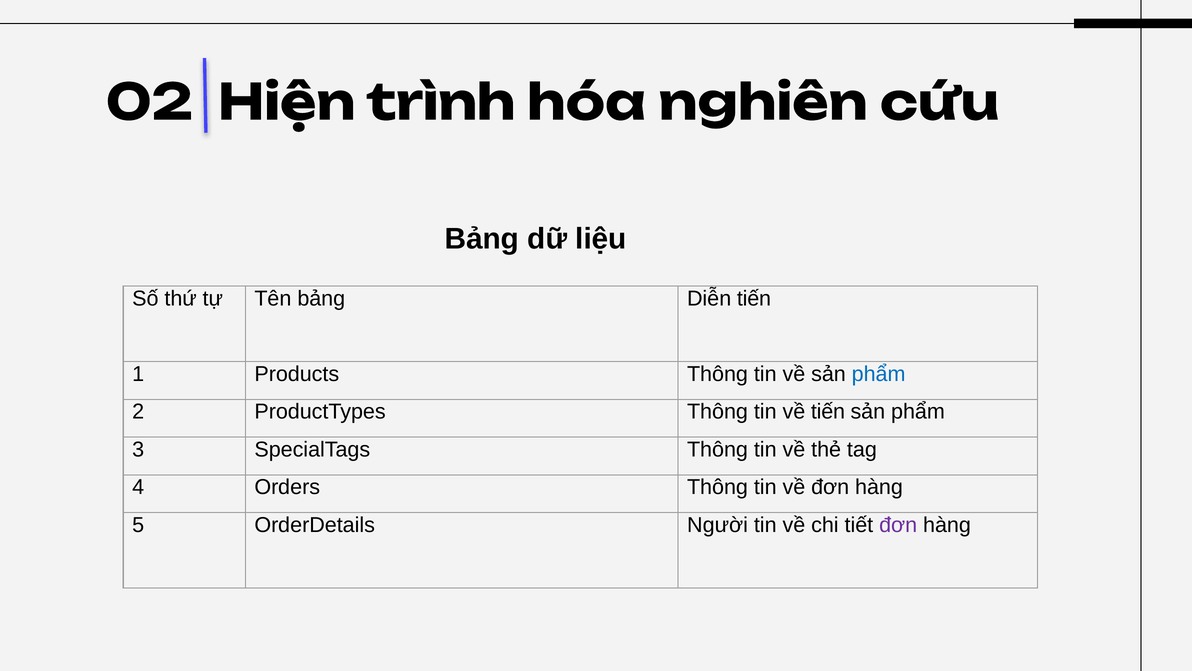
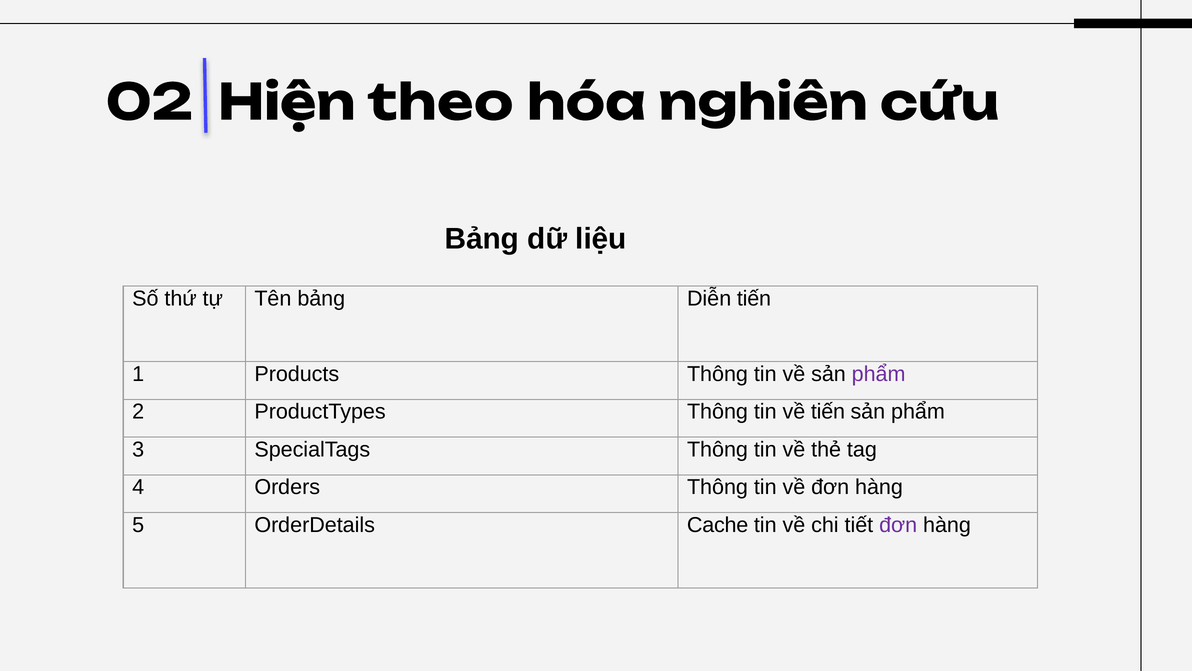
trình: trình -> theo (440, 103)
phẩm colour: blue -> purple (879, 374)
Người: Người -> Cache (718, 525)
